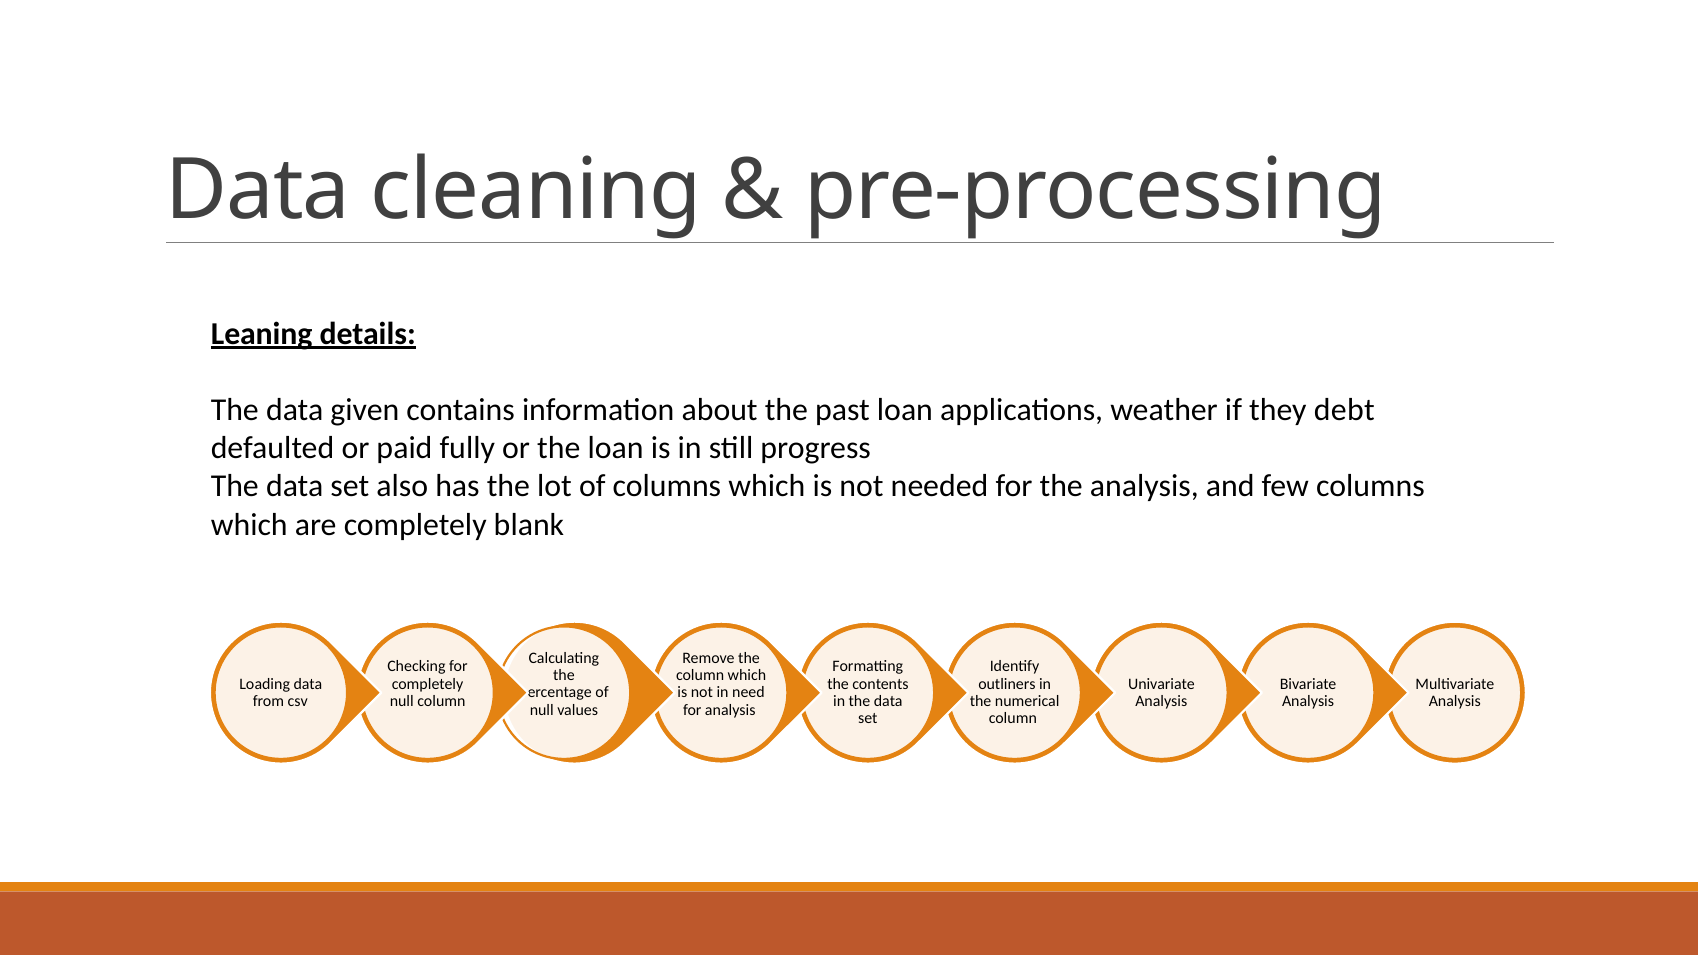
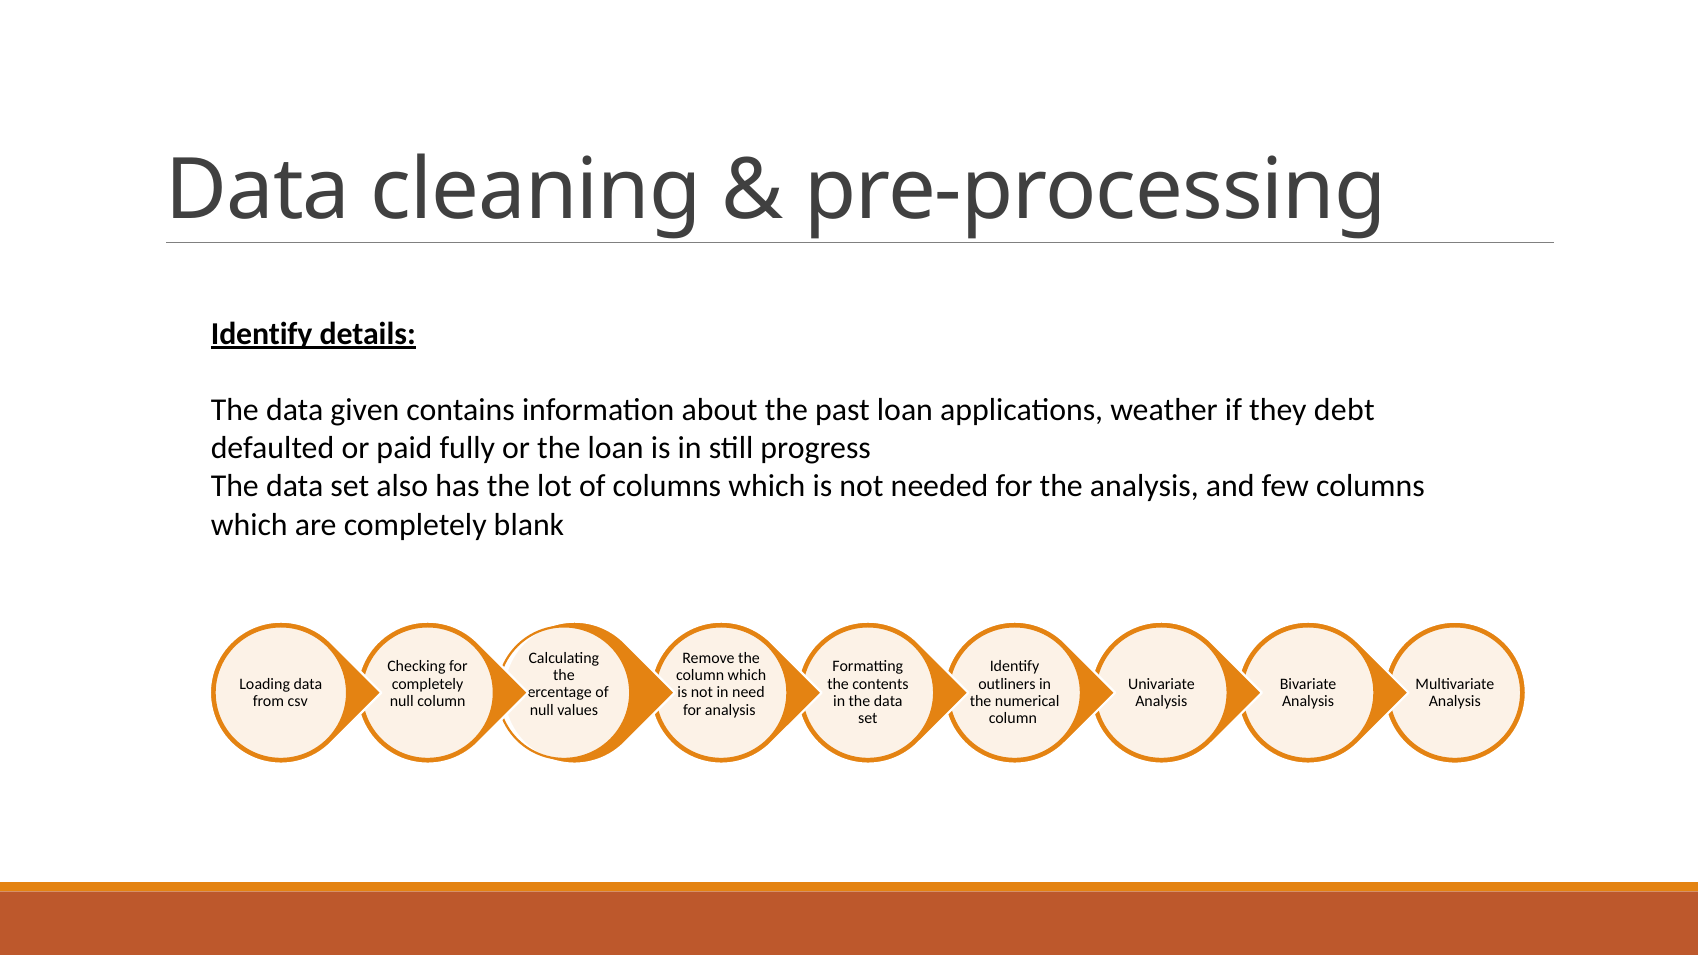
Leaning: Leaning -> Identify (262, 334)
